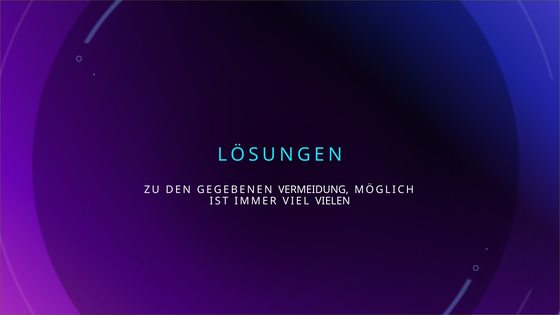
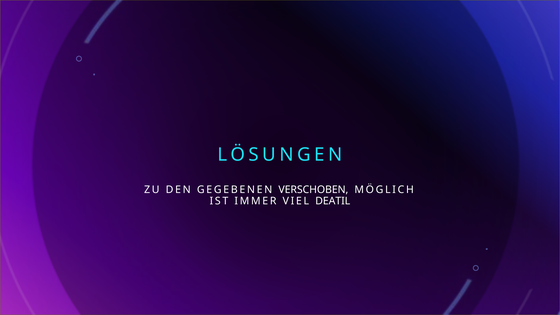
VERMEIDUNG: VERMEIDUNG -> VERSCHOBEN (313, 190)
VIELEN: VIELEN -> DEATIL (333, 201)
